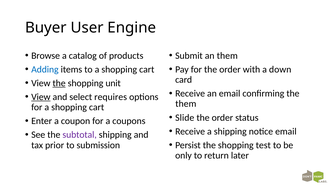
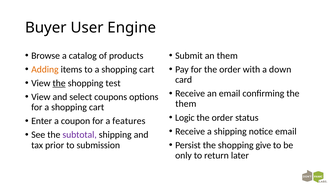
Adding colour: blue -> orange (45, 69)
unit: unit -> test (113, 83)
View underline: present -> none (41, 97)
requires: requires -> coupons (111, 97)
Slide: Slide -> Logic (185, 118)
coupons: coupons -> features (129, 121)
test: test -> give (263, 145)
